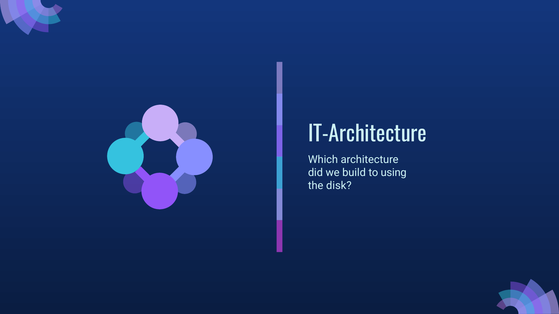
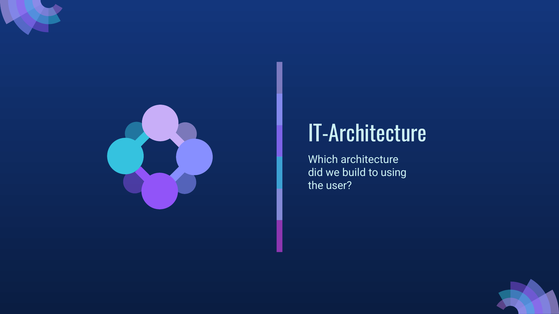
disk: disk -> user (339, 186)
